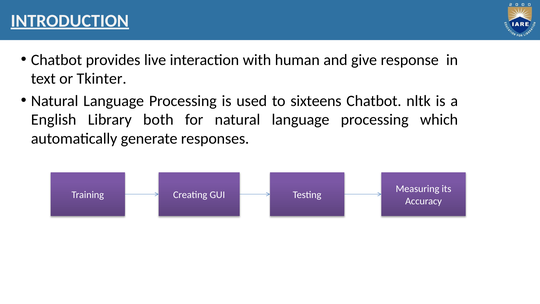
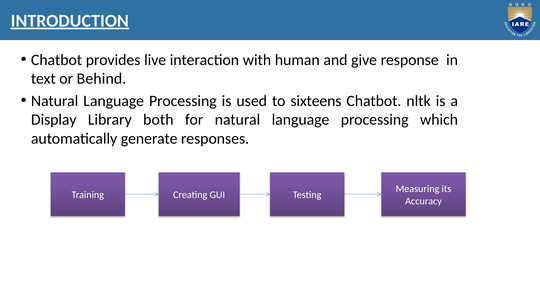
Tkinter: Tkinter -> Behind (102, 79)
English: English -> Display (54, 120)
